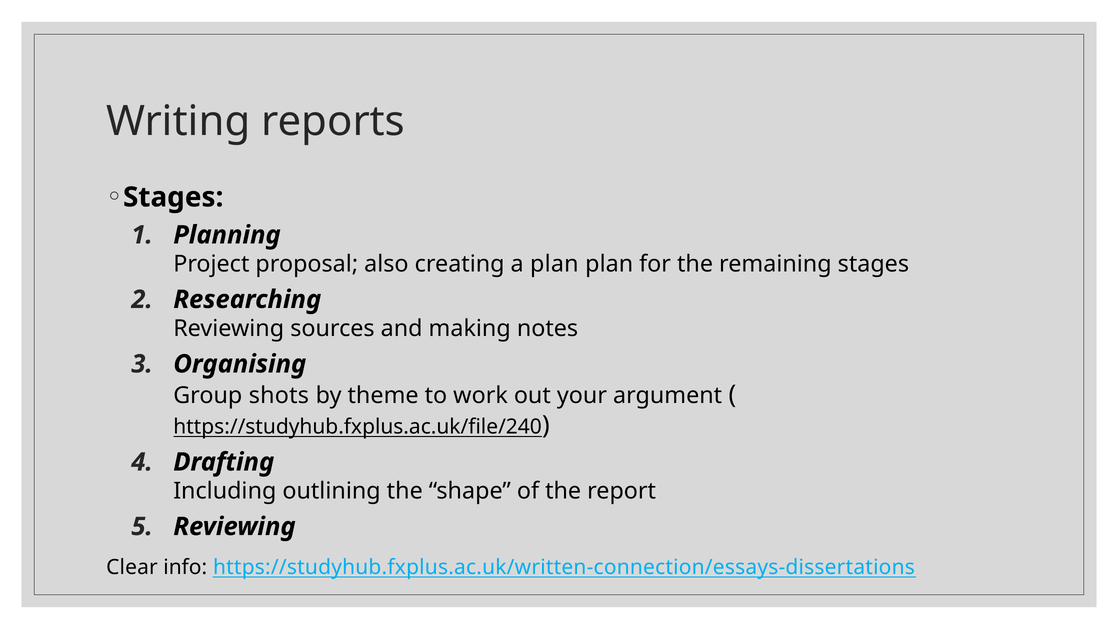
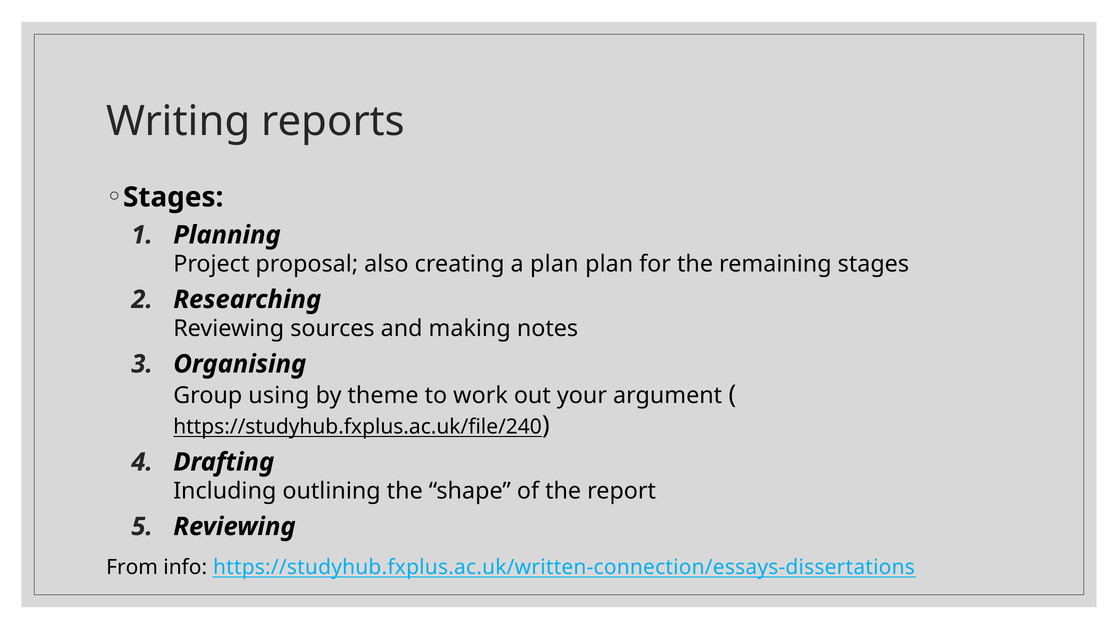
shots: shots -> using (279, 395)
Clear: Clear -> From (132, 567)
